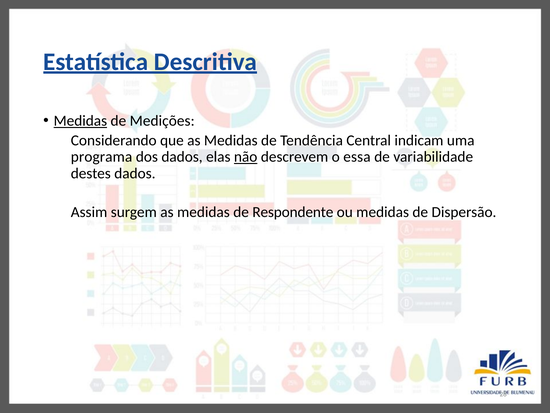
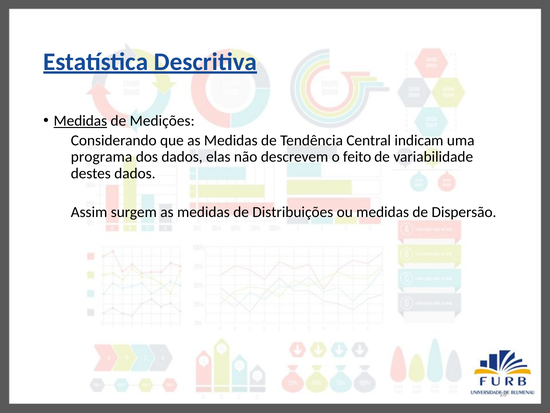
não underline: present -> none (246, 157)
essa: essa -> feito (357, 157)
Respondente: Respondente -> Distribuições (293, 212)
